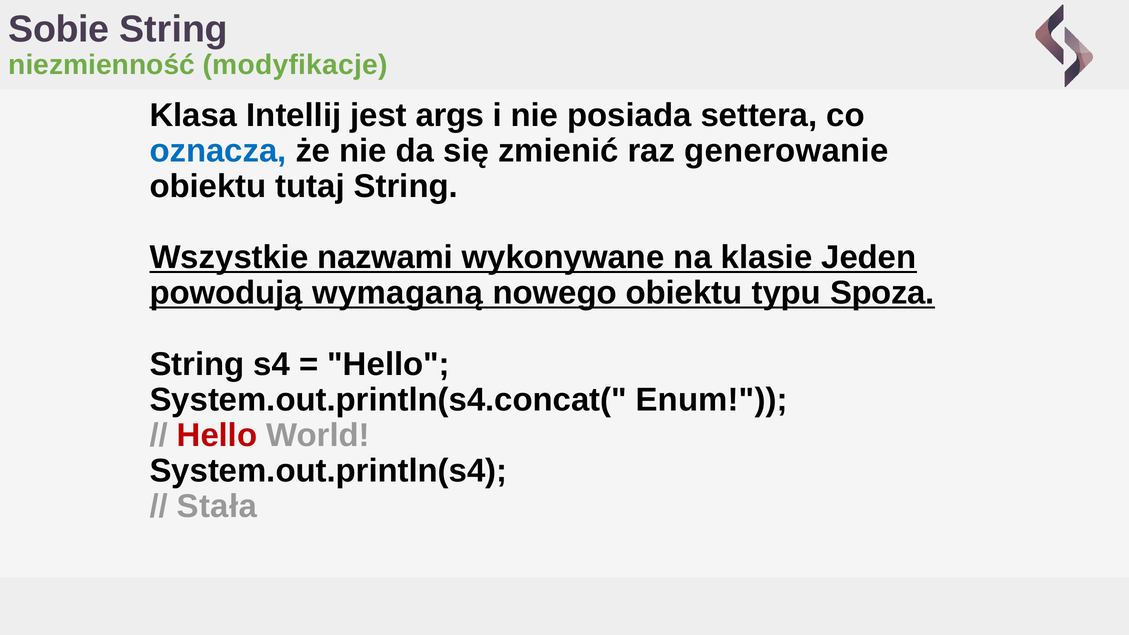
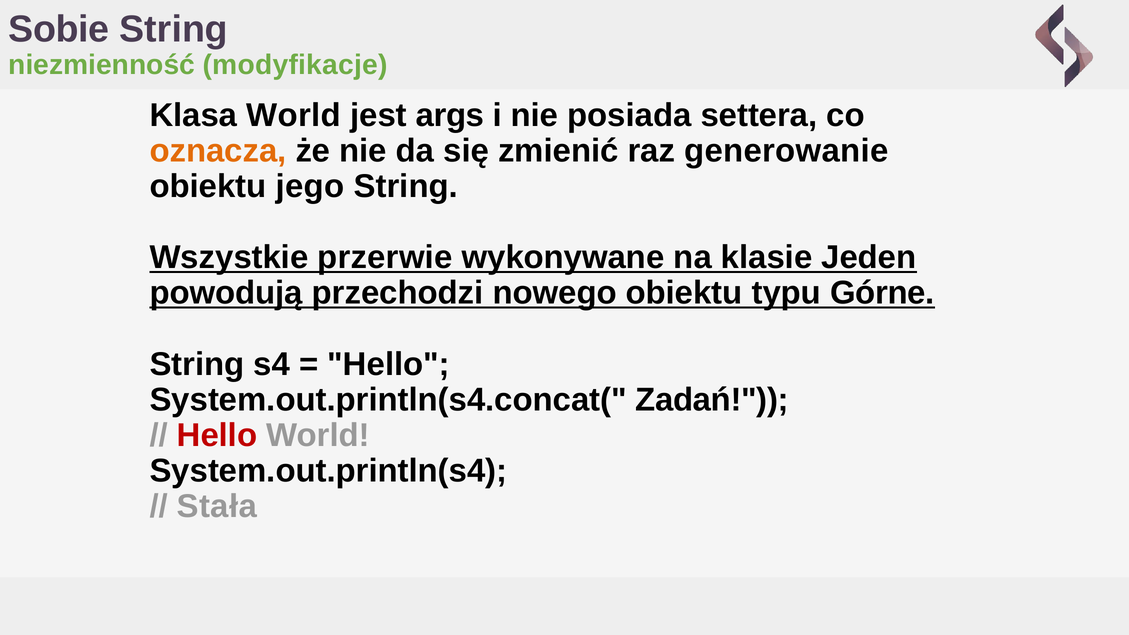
Klasa Intellij: Intellij -> World (294, 115)
oznacza colour: blue -> orange (218, 151)
tutaj: tutaj -> jego (310, 186)
nazwami: nazwami -> przerwie (385, 258)
wymaganą: wymaganą -> przechodzi (398, 293)
Spoza: Spoza -> Górne (882, 293)
Enum: Enum -> Zadań (712, 400)
